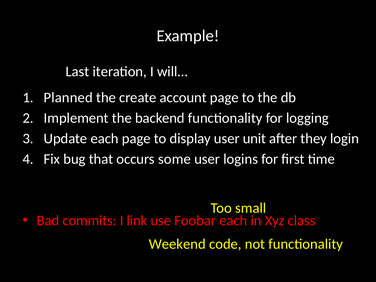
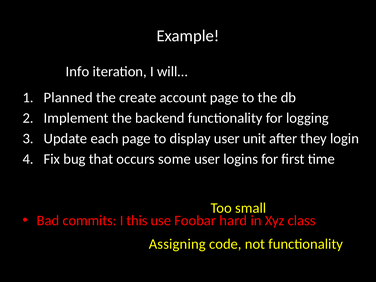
Last: Last -> Info (77, 72)
link: link -> this (137, 221)
Foobar each: each -> hard (233, 221)
Weekend: Weekend -> Assigning (177, 244)
